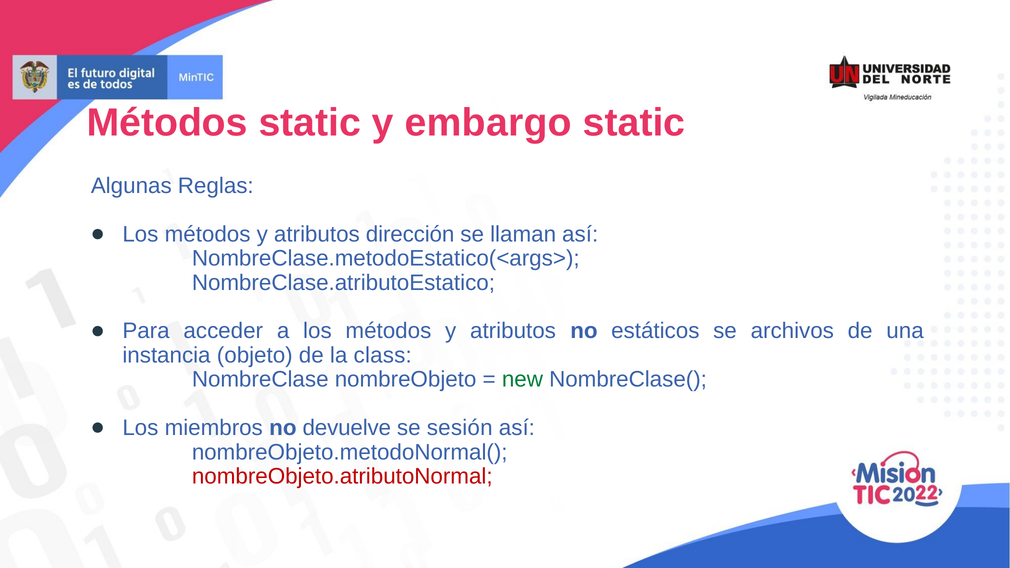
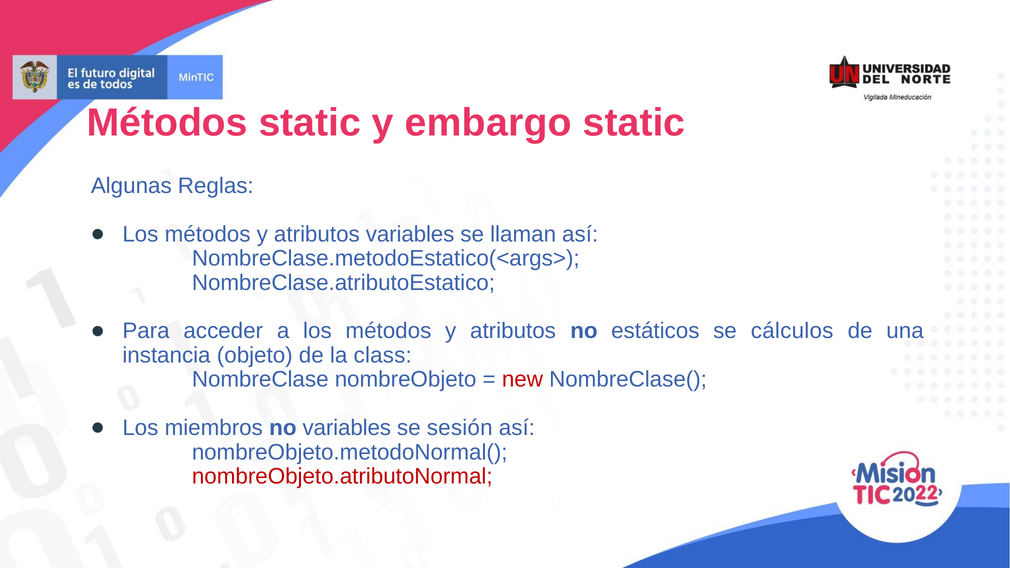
atributos dirección: dirección -> variables (410, 234)
archivos: archivos -> cálculos (792, 331)
new colour: green -> red (522, 380)
no devuelve: devuelve -> variables (347, 428)
